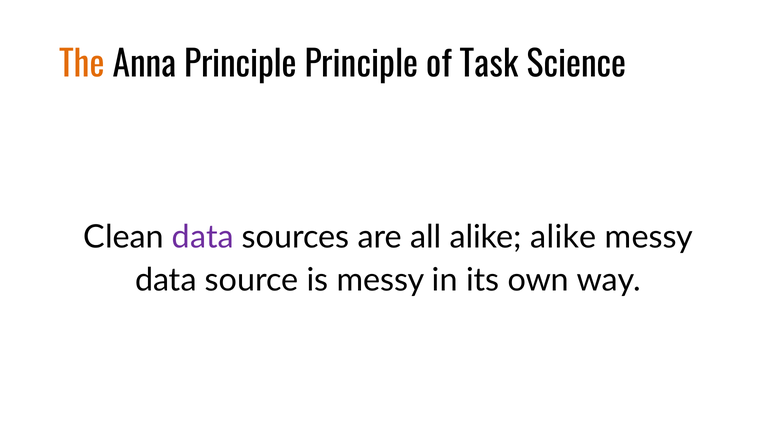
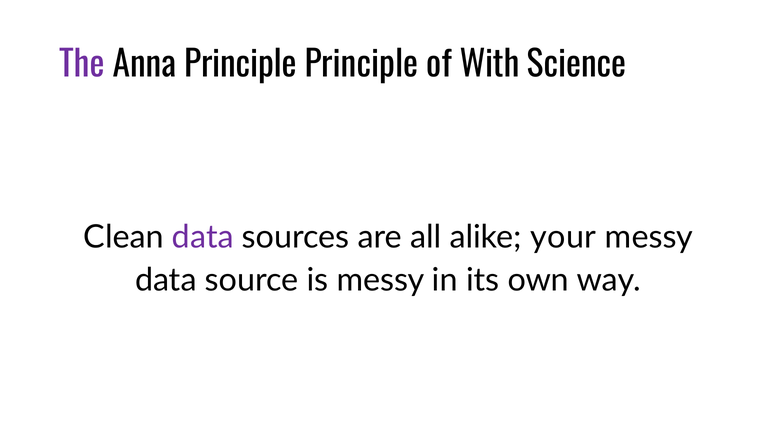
The colour: orange -> purple (82, 65)
Task: Task -> With (489, 65)
alike alike: alike -> your (563, 238)
